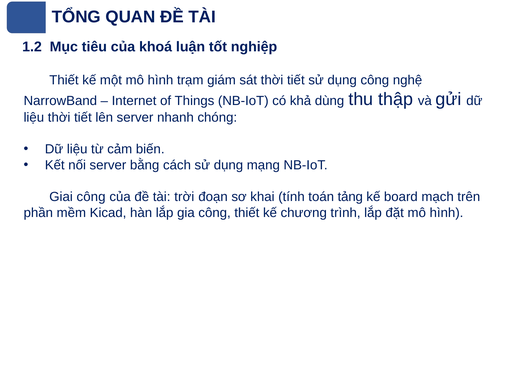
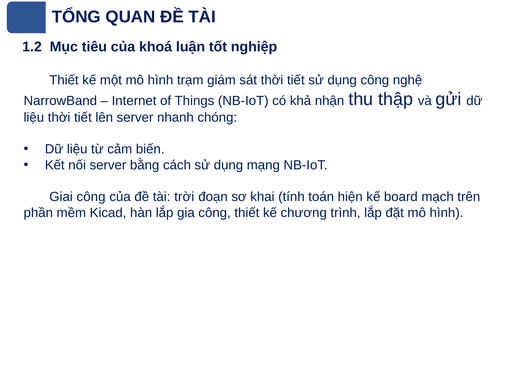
dùng: dùng -> nhận (330, 101)
tảng: tảng -> hiện (350, 197)
